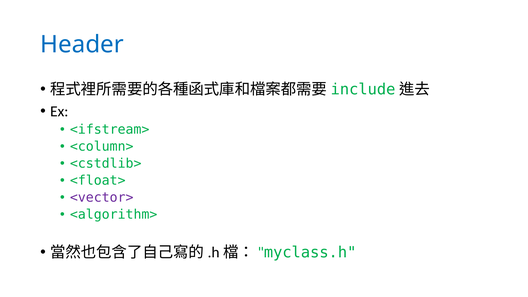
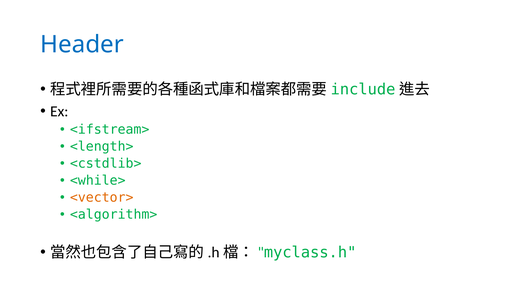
<column>: <column> -> <length> (102, 147)
<float>: <float> -> <while> (98, 181)
<vector> colour: purple -> orange (102, 198)
